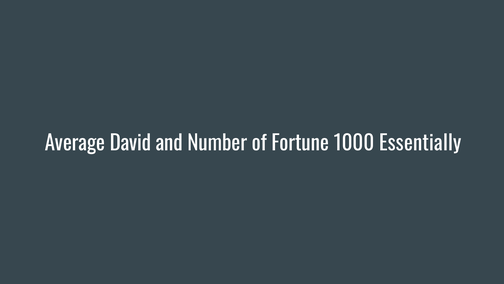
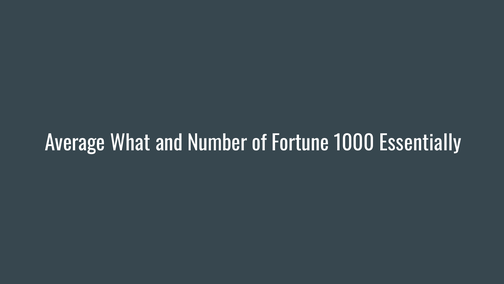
David: David -> What (130, 143)
